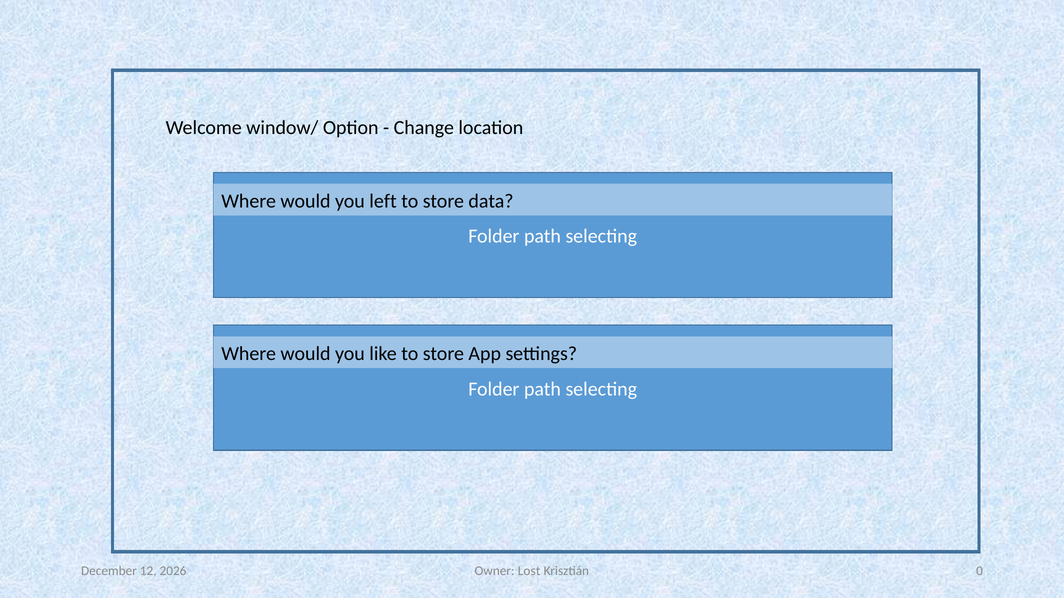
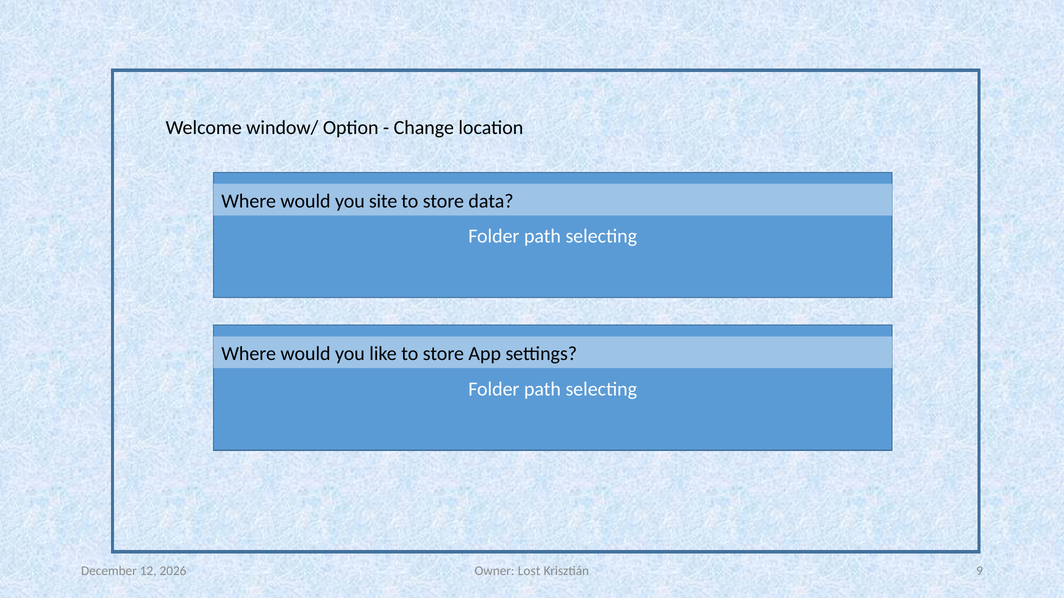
left: left -> site (383, 201)
0: 0 -> 9 (980, 571)
